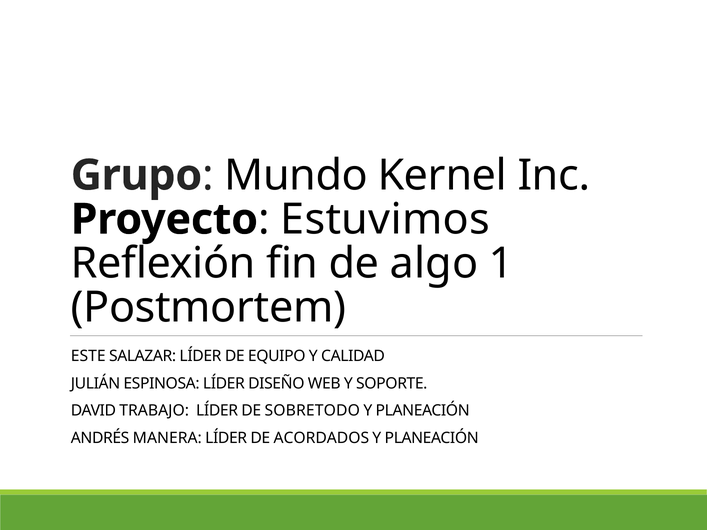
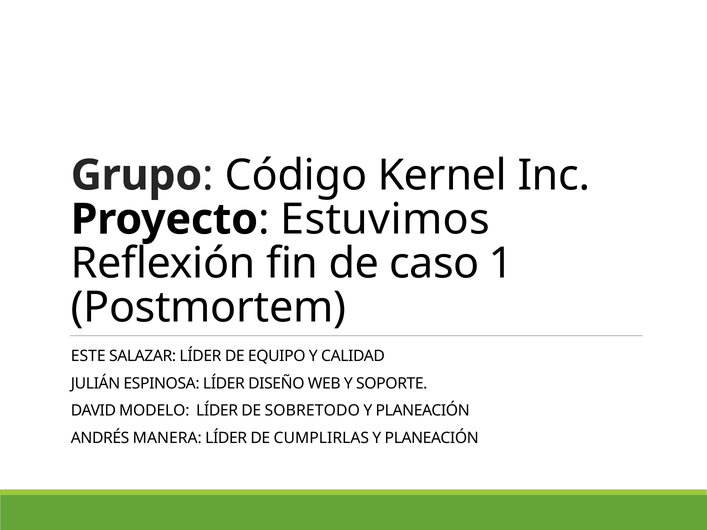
Mundo: Mundo -> Código (296, 175)
algo: algo -> caso (434, 264)
TRABAJO: TRABAJO -> MODELO (154, 411)
ACORDADOS: ACORDADOS -> CUMPLIRLAS (321, 438)
